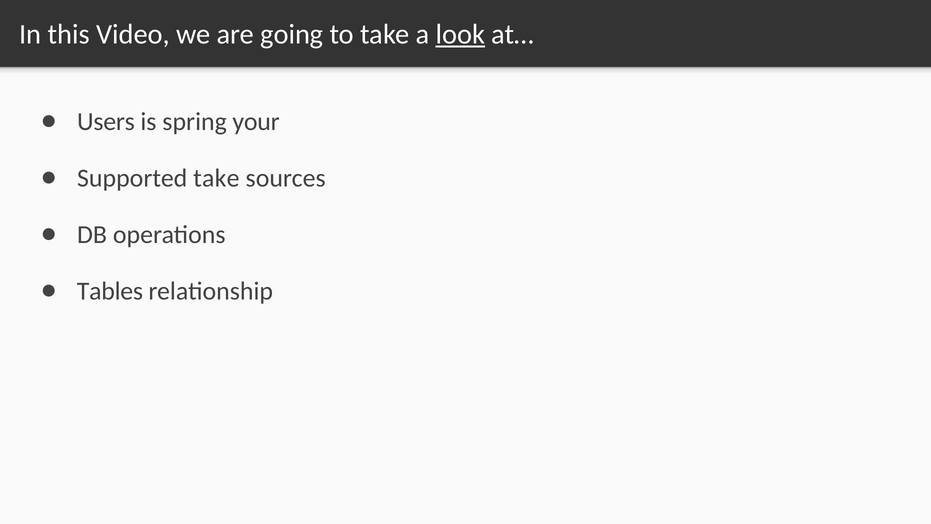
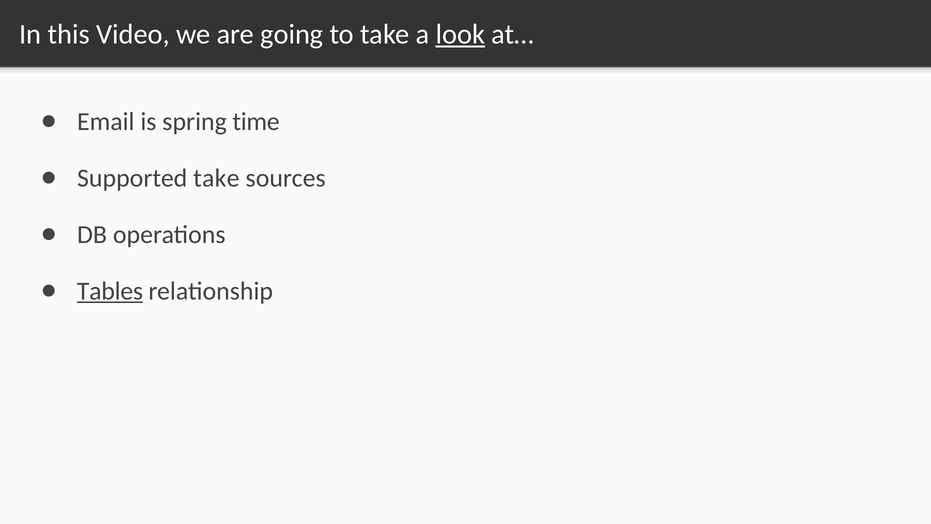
Users: Users -> Email (106, 122)
your: your -> time (256, 122)
Tables underline: none -> present (110, 291)
